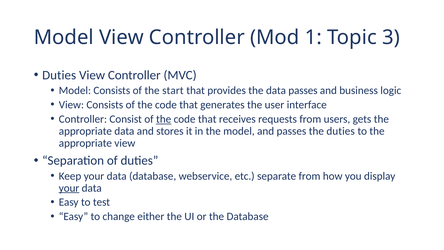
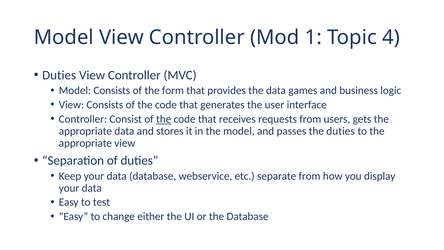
3: 3 -> 4 (391, 37)
start: start -> form (173, 90)
data passes: passes -> games (303, 90)
your underline: present -> none (69, 188)
